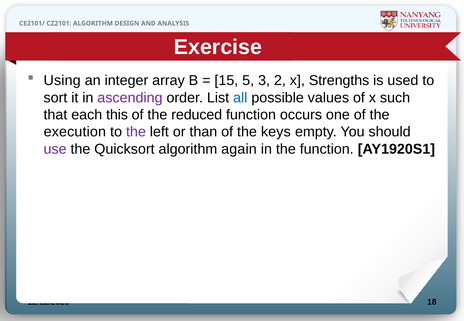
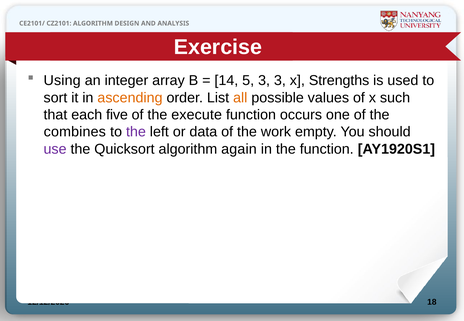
15: 15 -> 14 (226, 81)
3 2: 2 -> 3 (280, 81)
ascending colour: purple -> orange (130, 98)
all colour: blue -> orange (240, 98)
this: this -> five (117, 115)
reduced: reduced -> execute (197, 115)
execution: execution -> combines (75, 132)
than: than -> data (203, 132)
keys: keys -> work (276, 132)
